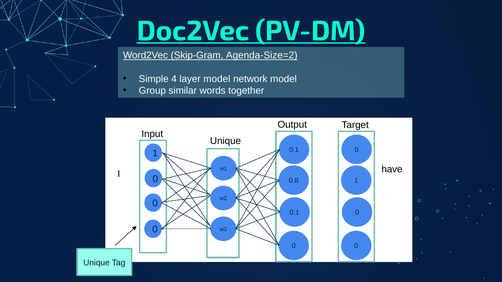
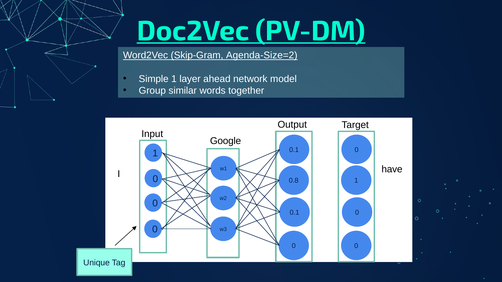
Simple 4: 4 -> 1 (174, 79)
layer model: model -> ahead (217, 79)
Unique: Unique -> Google (226, 141)
